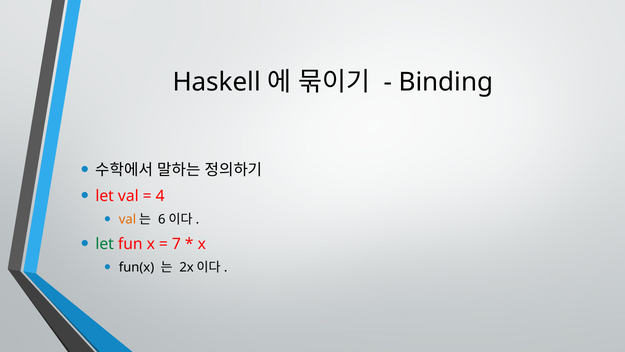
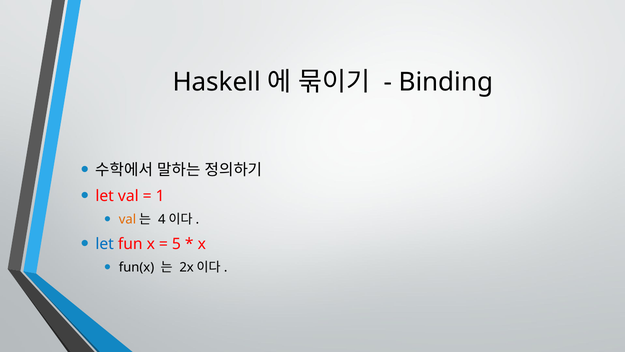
4: 4 -> 1 (160, 196)
6: 6 -> 4 (162, 219)
let colour: green -> blue (105, 244)
7: 7 -> 5 (176, 244)
